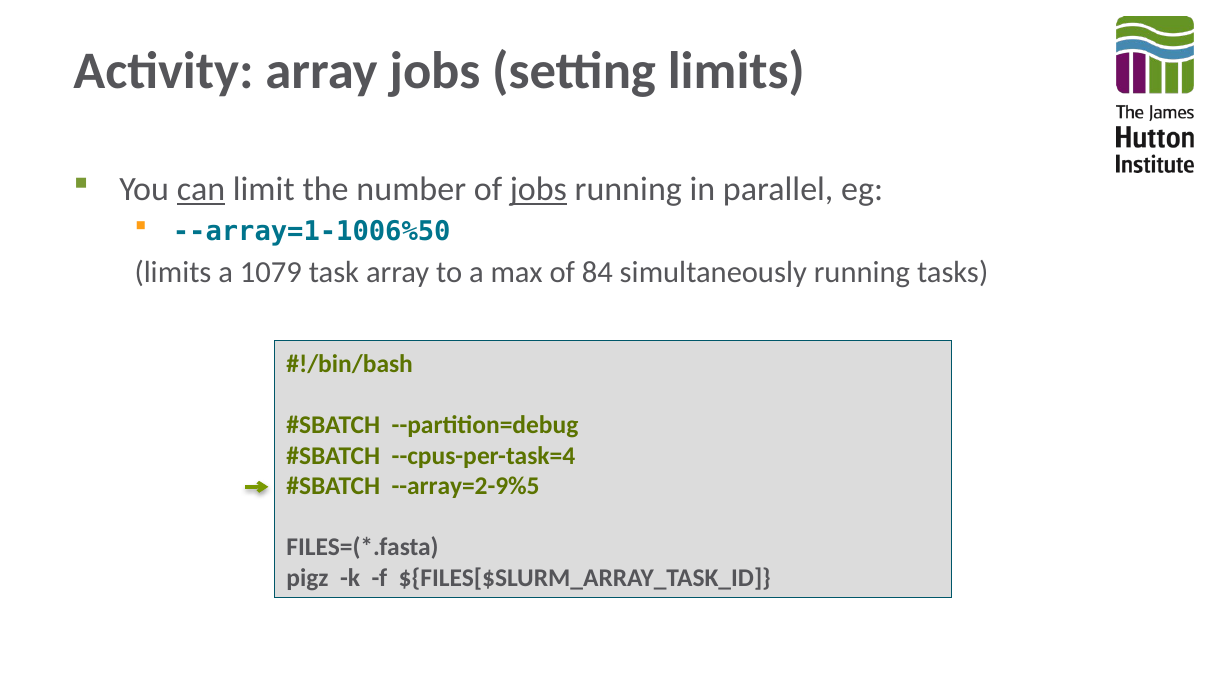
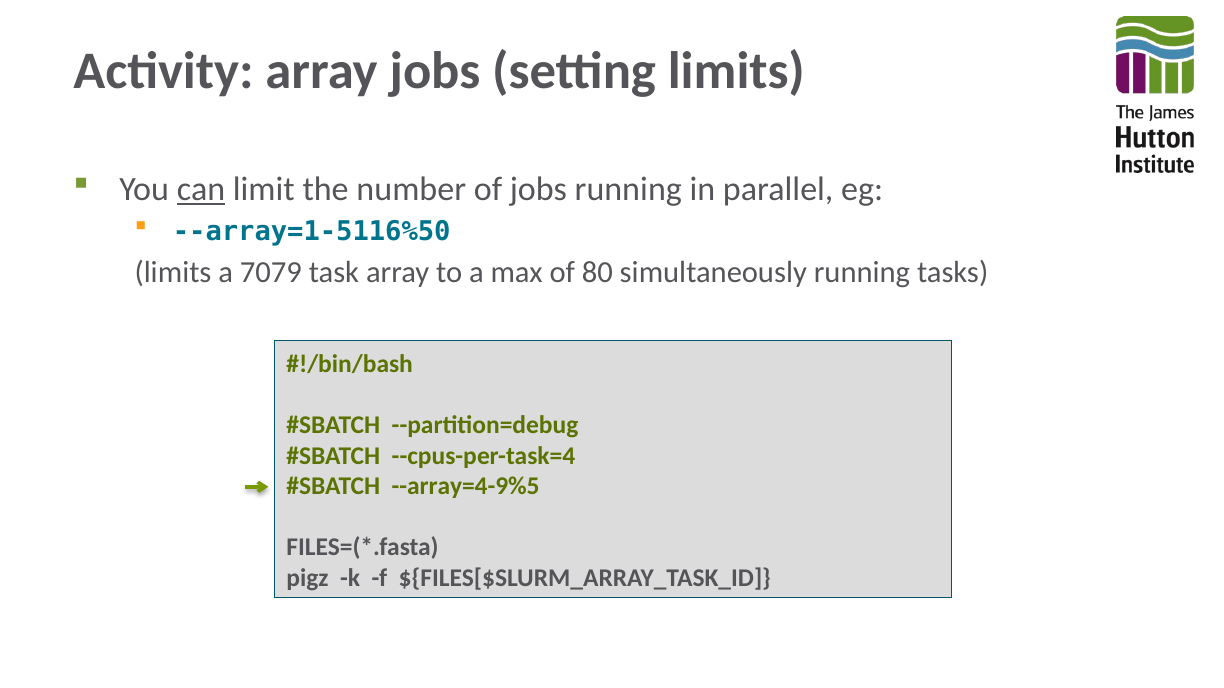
jobs underline: present -> none (538, 190)
--array=1-1006%50: --array=1-1006%50 -> --array=1-5116%50 (312, 231)
1079: 1079 -> 7079 (271, 272)
84: 84 -> 80 (597, 272)
--array=2-9%5: --array=2-9%5 -> --array=4-9%5 (466, 487)
